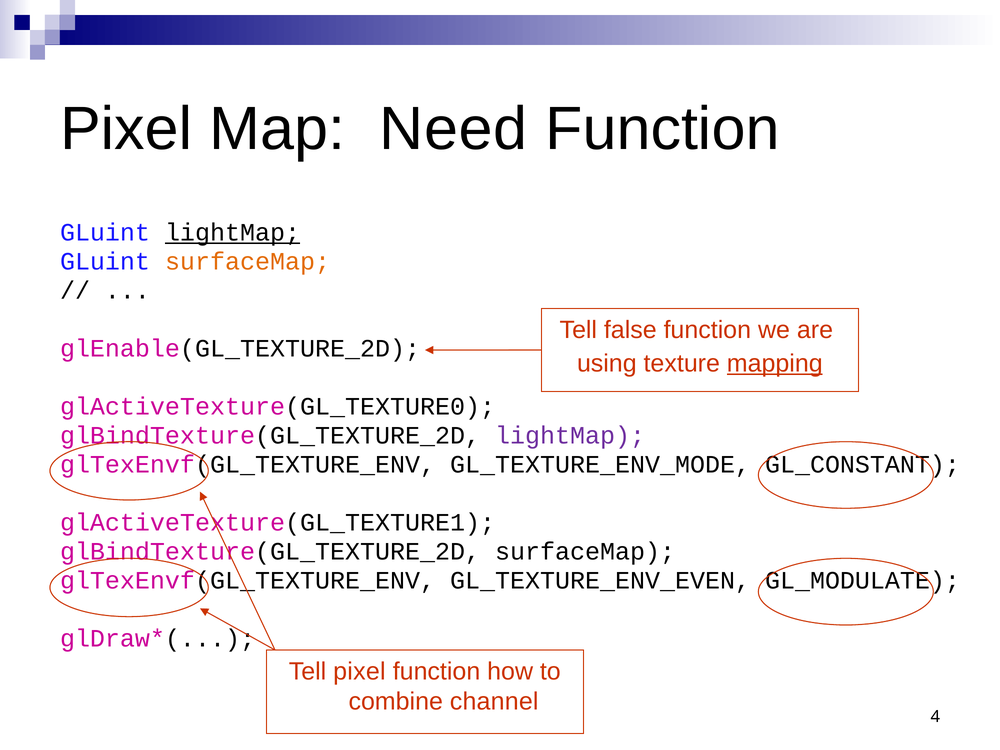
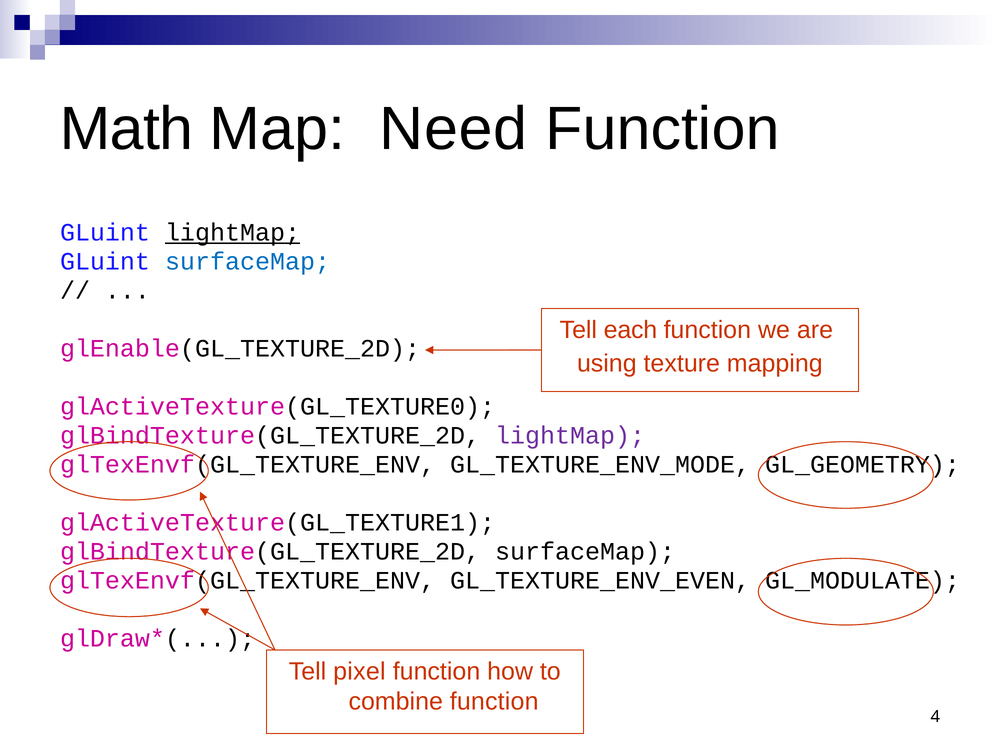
Pixel: Pixel -> Math (126, 129)
surfaceMap colour: orange -> blue (248, 262)
false: false -> each (630, 330)
mapping underline: present -> none (775, 363)
GL_CONSTANT: GL_CONSTANT -> GL_GEOMETRY (862, 465)
combine channel: channel -> function (494, 702)
